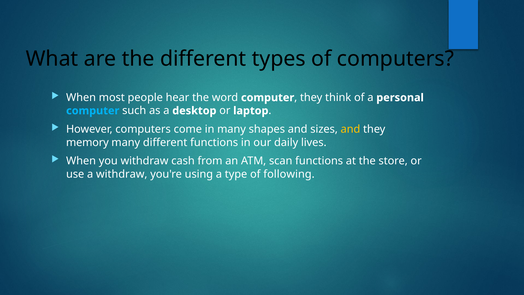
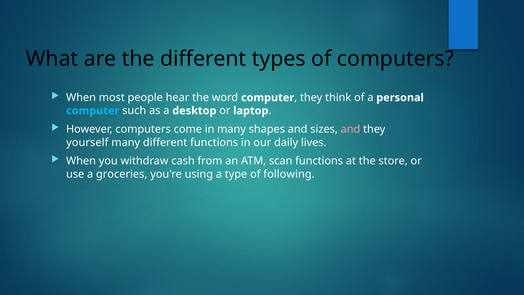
and colour: yellow -> pink (350, 129)
memory: memory -> yourself (87, 142)
a withdraw: withdraw -> groceries (122, 174)
